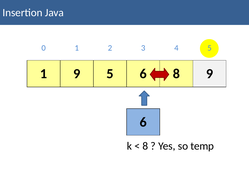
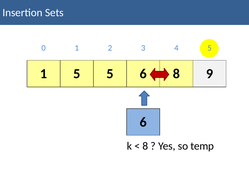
Java: Java -> Sets (54, 13)
1 9: 9 -> 5 (77, 74)
